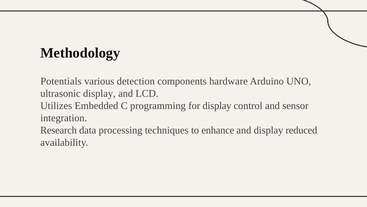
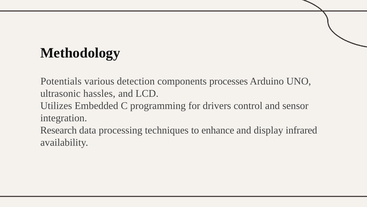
hardware: hardware -> processes (229, 81)
ultrasonic display: display -> hassles (99, 93)
for display: display -> drivers (217, 105)
reduced: reduced -> infrared (301, 130)
